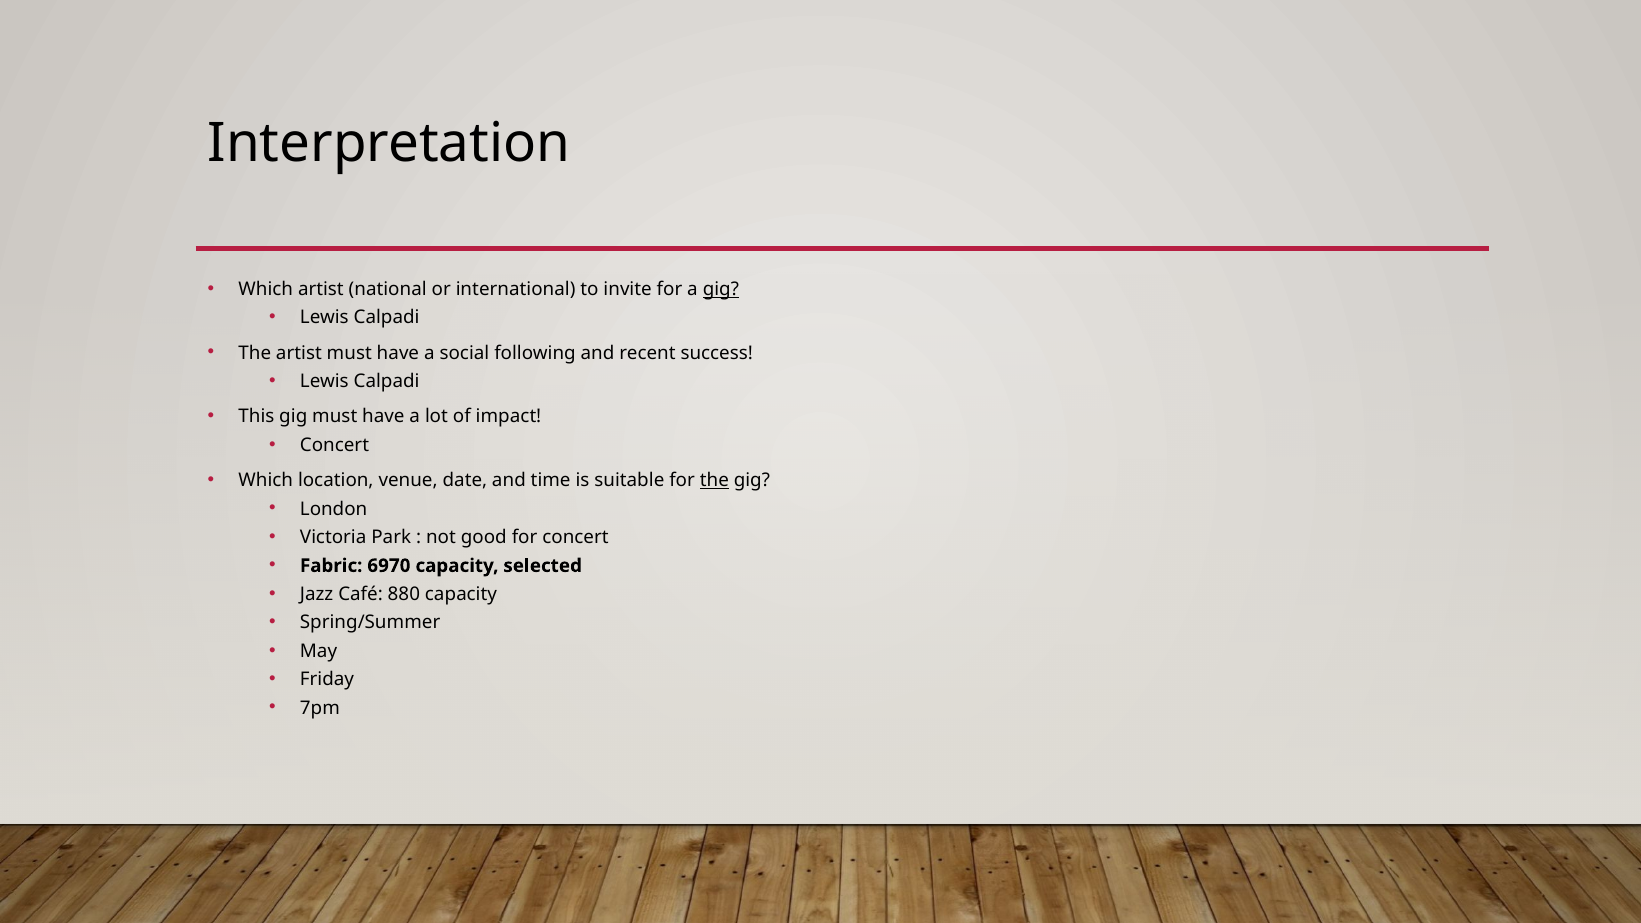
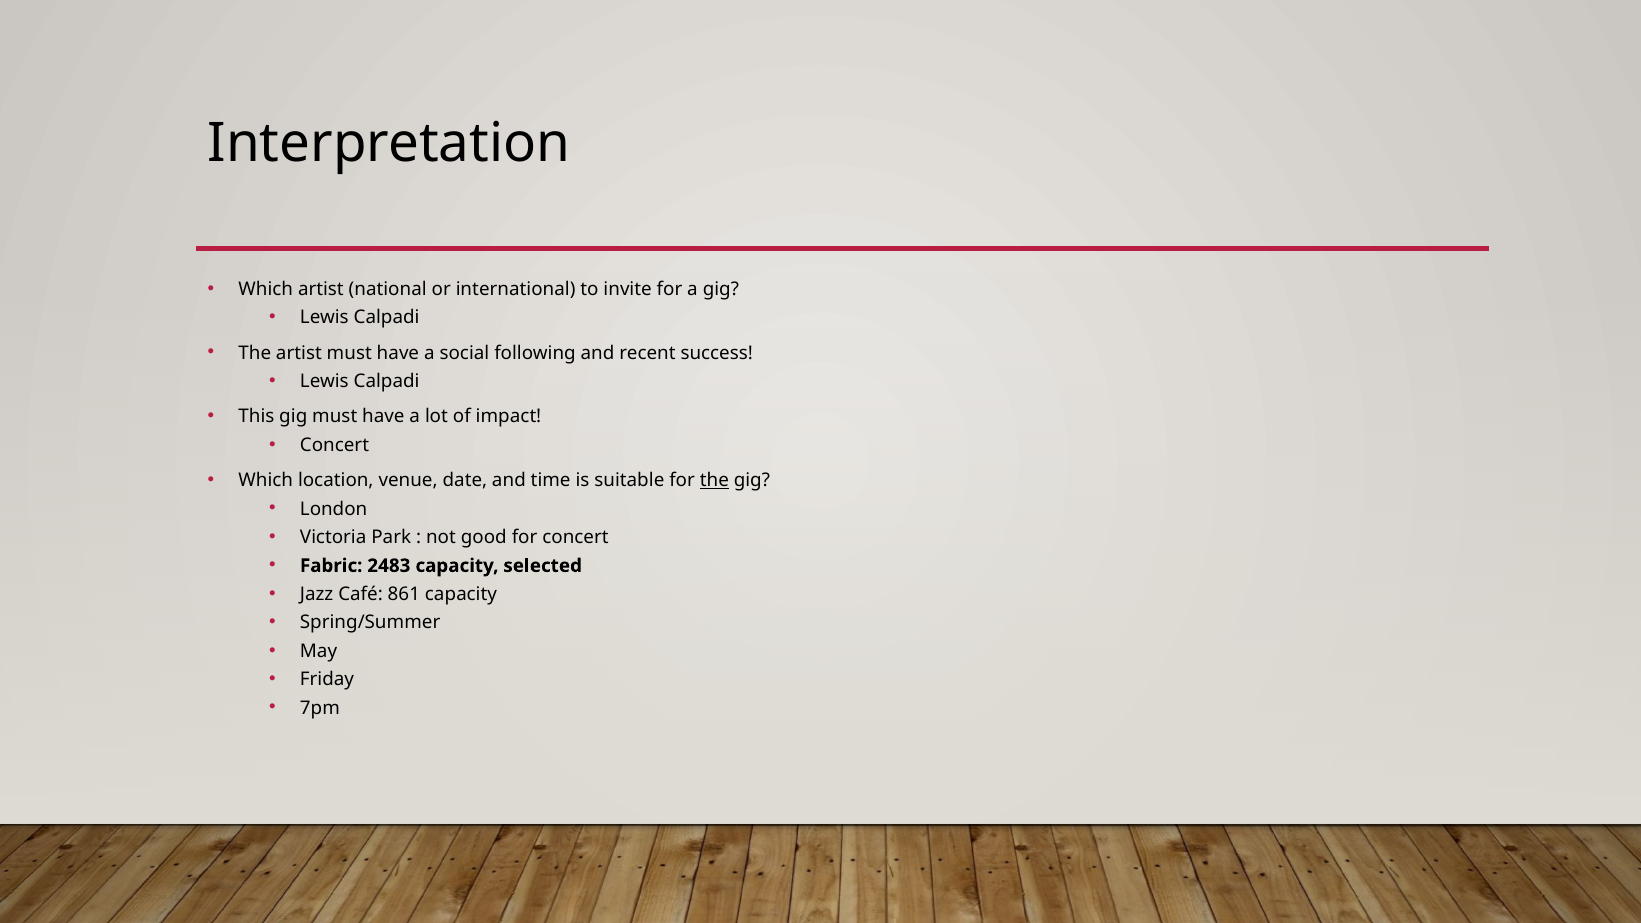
gig underline: present -> none (721, 289)
6970: 6970 -> 2483 (389, 566)
880: 880 -> 861 (404, 594)
